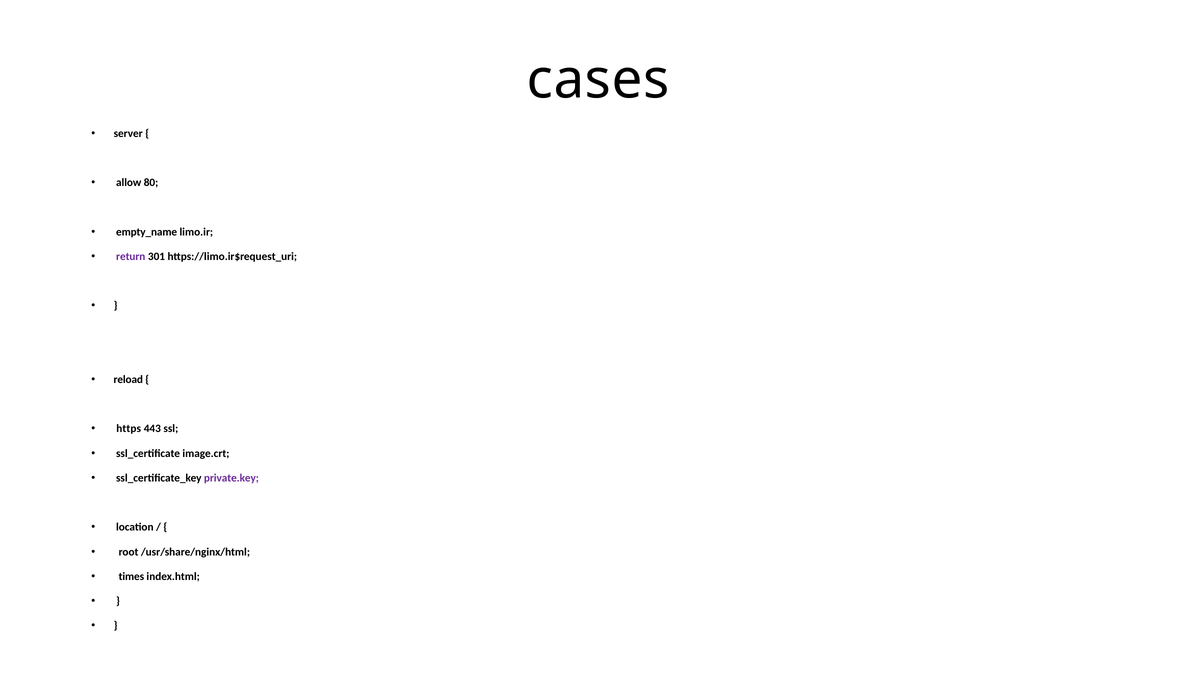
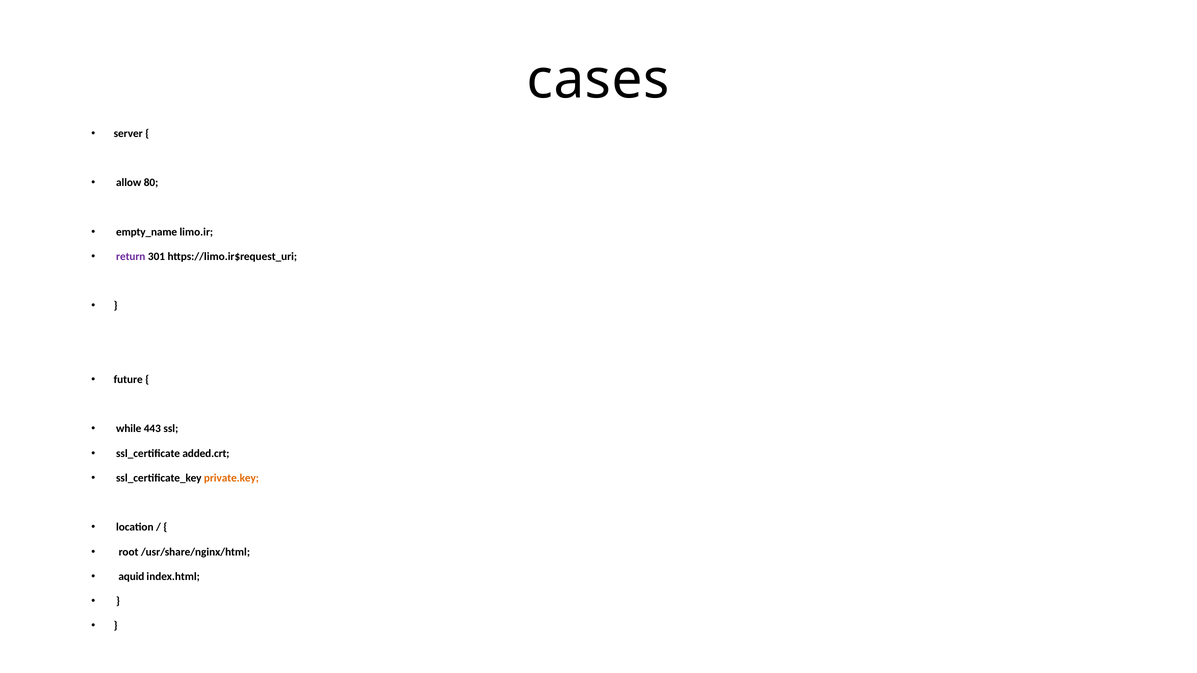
reload: reload -> future (128, 380)
https: https -> while (129, 429)
image.crt: image.crt -> added.crt (206, 454)
private.key colour: purple -> orange (231, 478)
times: times -> aquid (131, 577)
